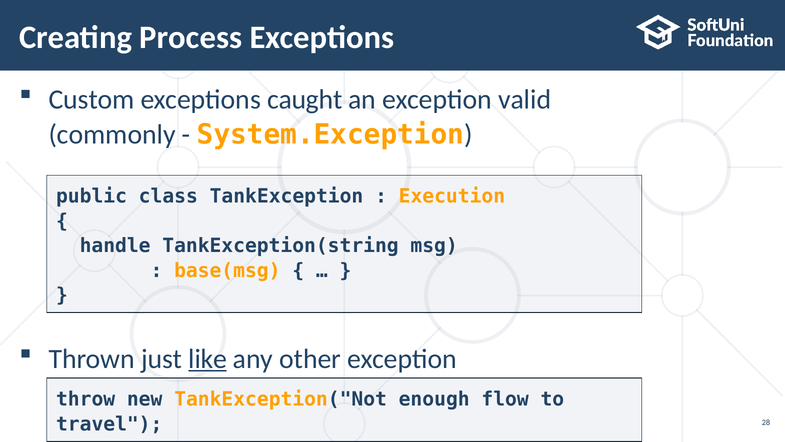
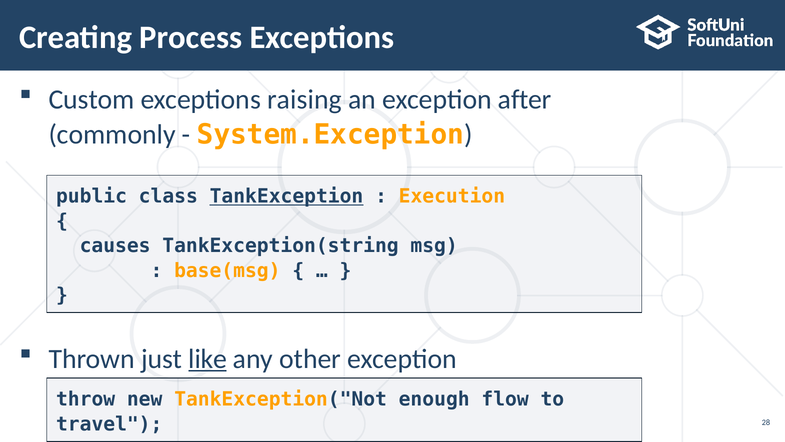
caught: caught -> raising (305, 100)
valid: valid -> after (525, 100)
TankException underline: none -> present (286, 196)
handle: handle -> causes (115, 246)
